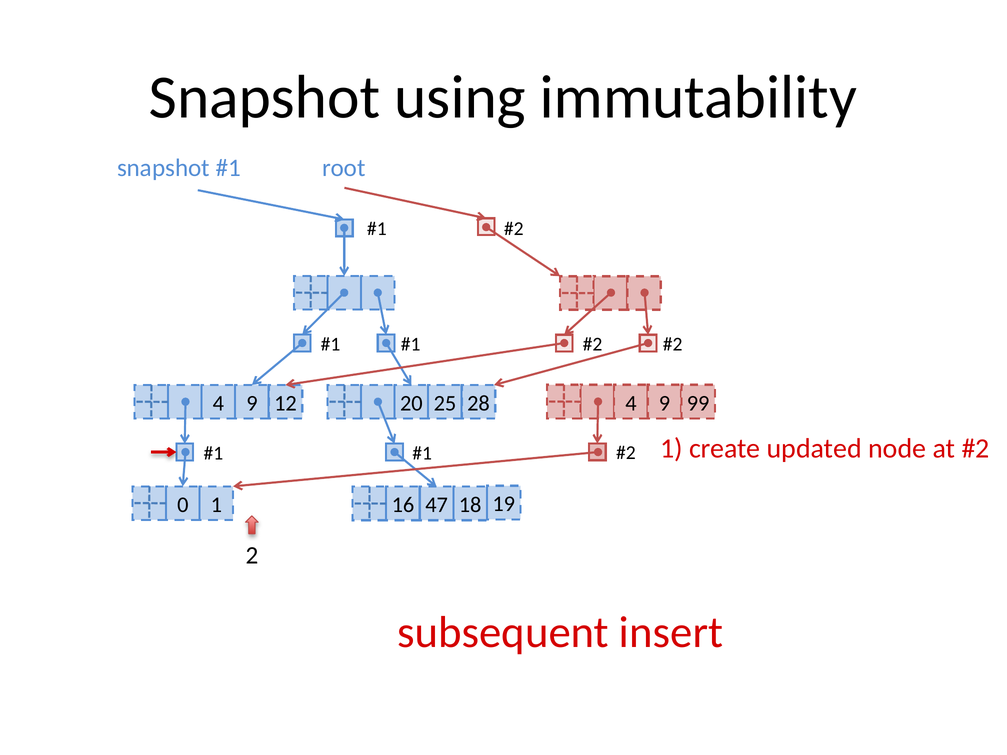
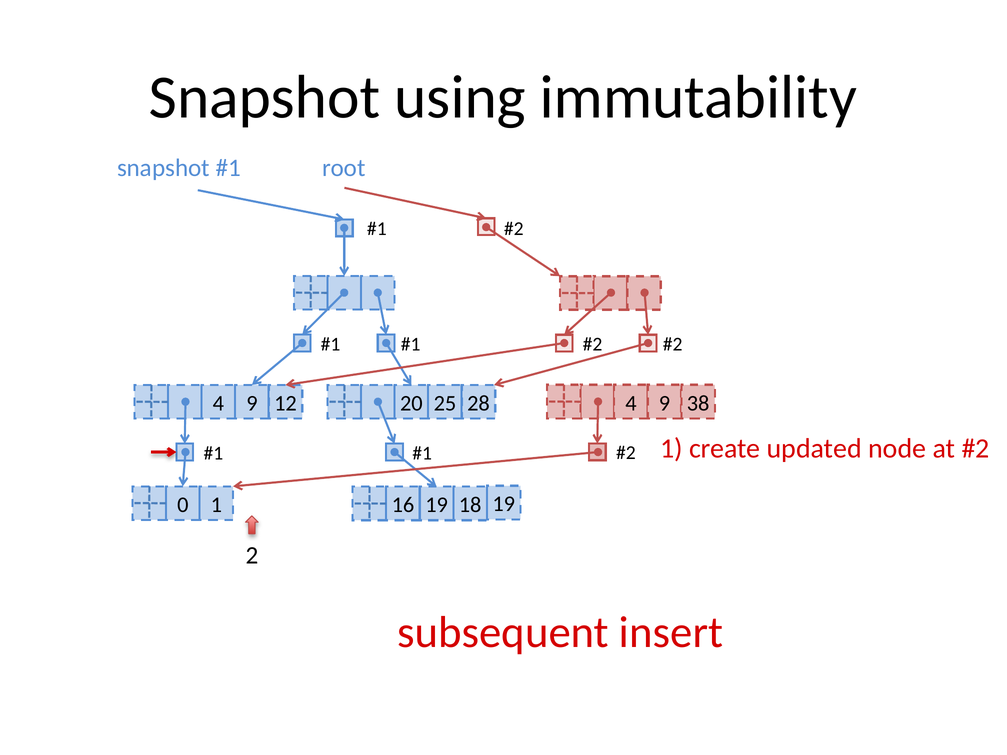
99: 99 -> 38 (698, 403)
16 47: 47 -> 19 (437, 505)
